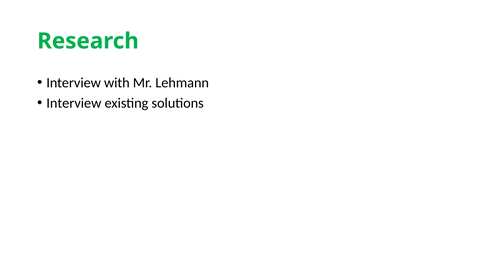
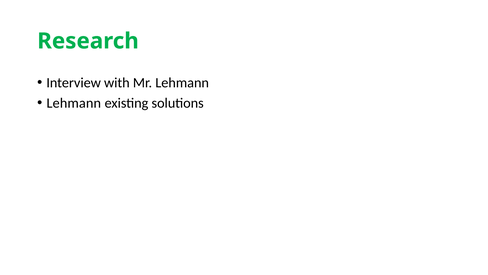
Interview: Interview -> Lehmann (74, 103)
